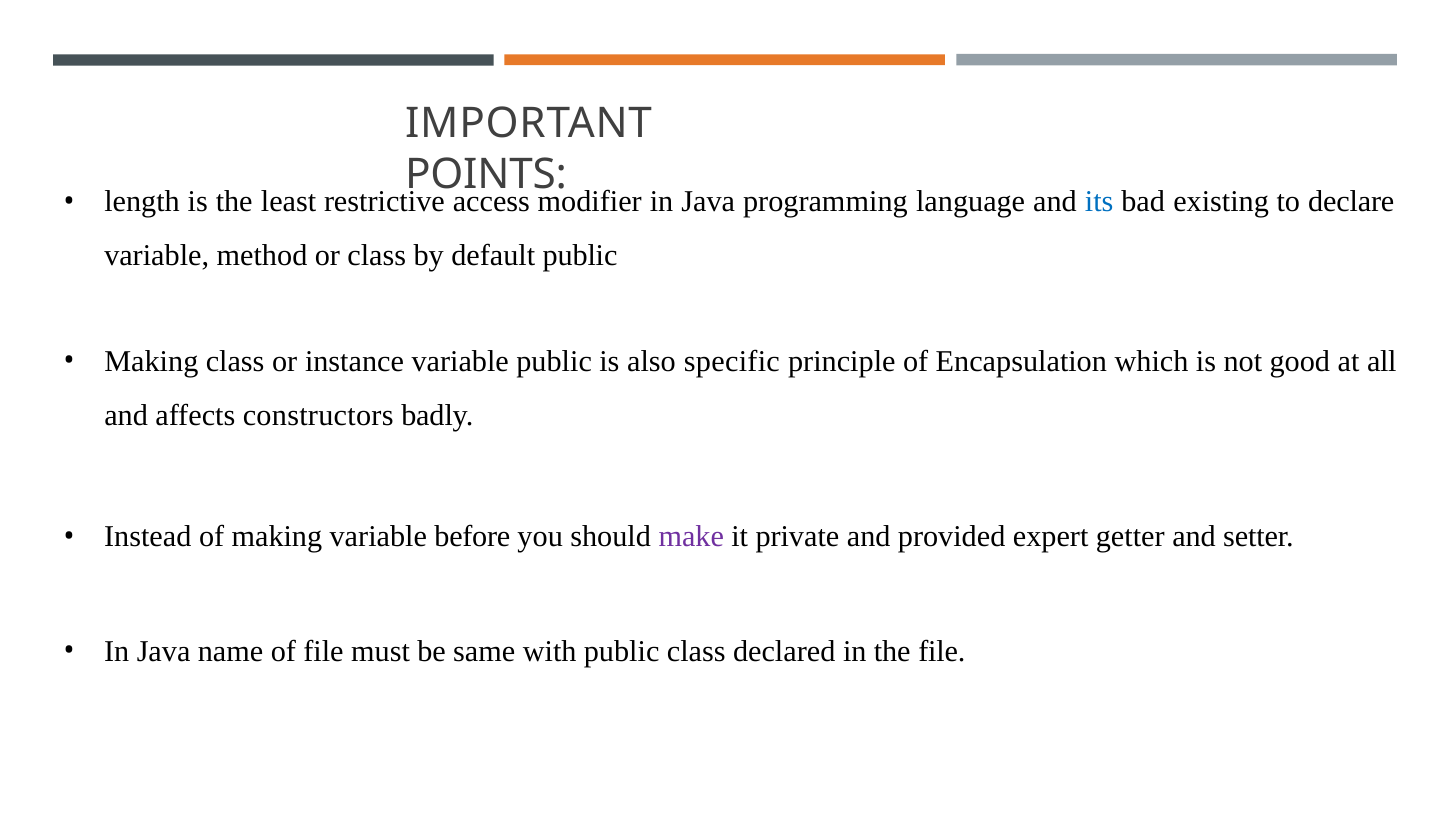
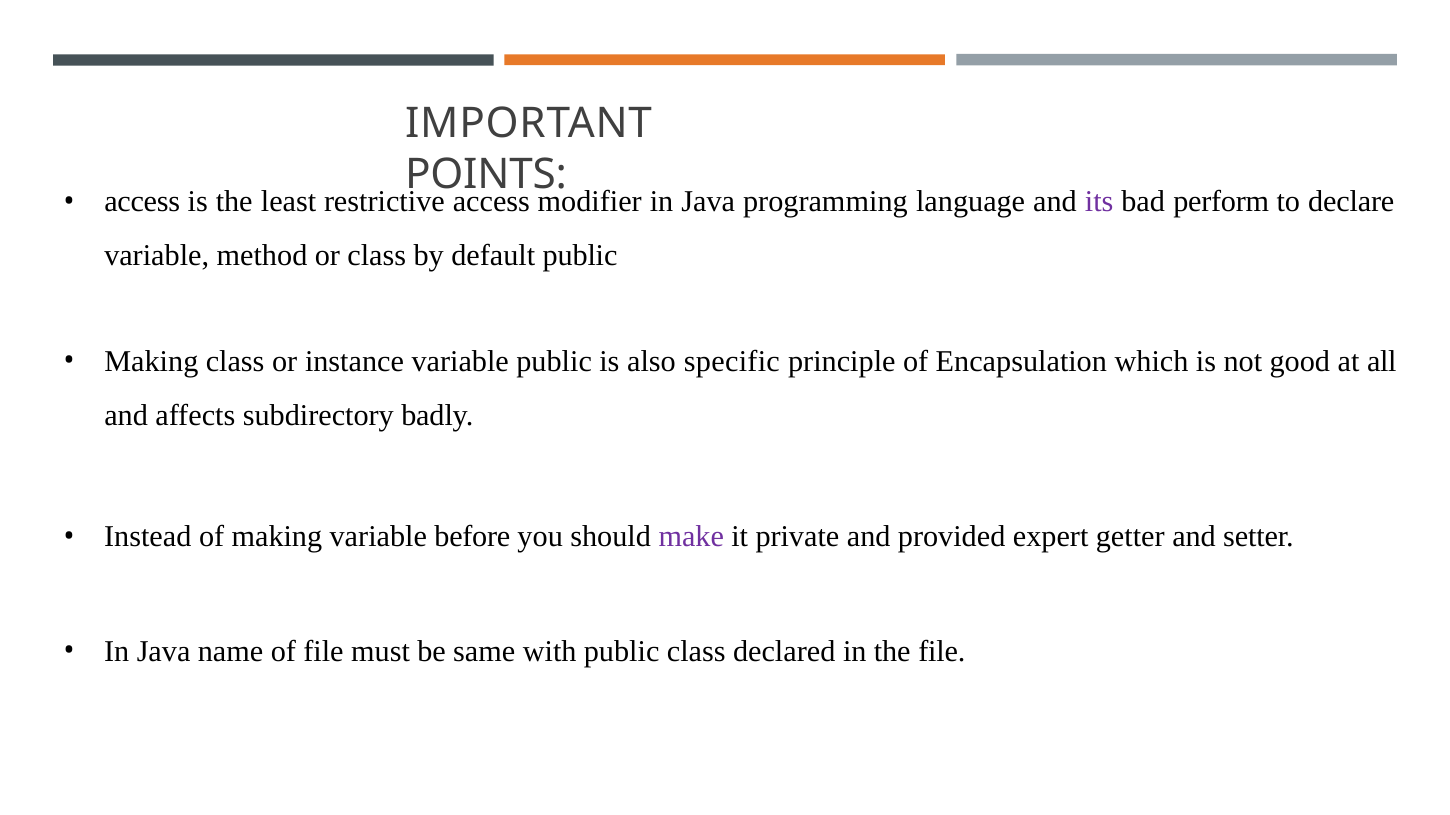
length: length -> access (142, 202)
its colour: blue -> purple (1099, 202)
existing: existing -> perform (1221, 202)
constructors: constructors -> subdirectory (318, 416)
